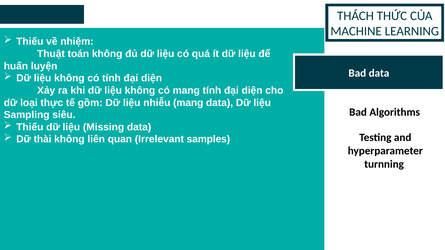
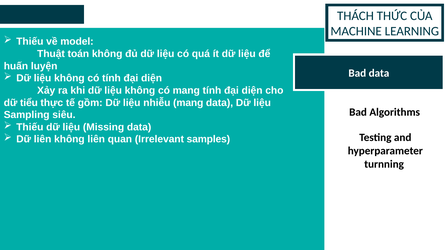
nhiệm: nhiệm -> model (77, 42)
loại: loại -> tiểu (29, 103)
Dữ thài: thài -> liên (43, 139)
